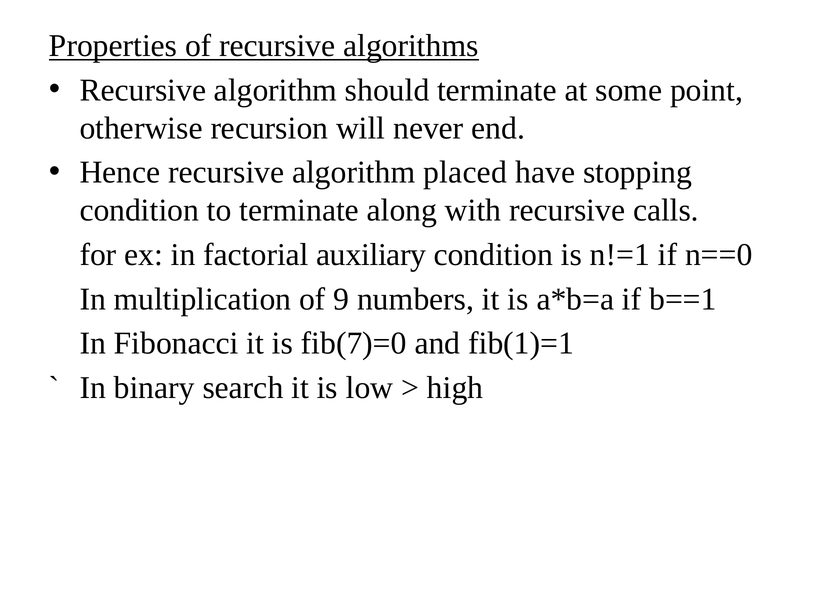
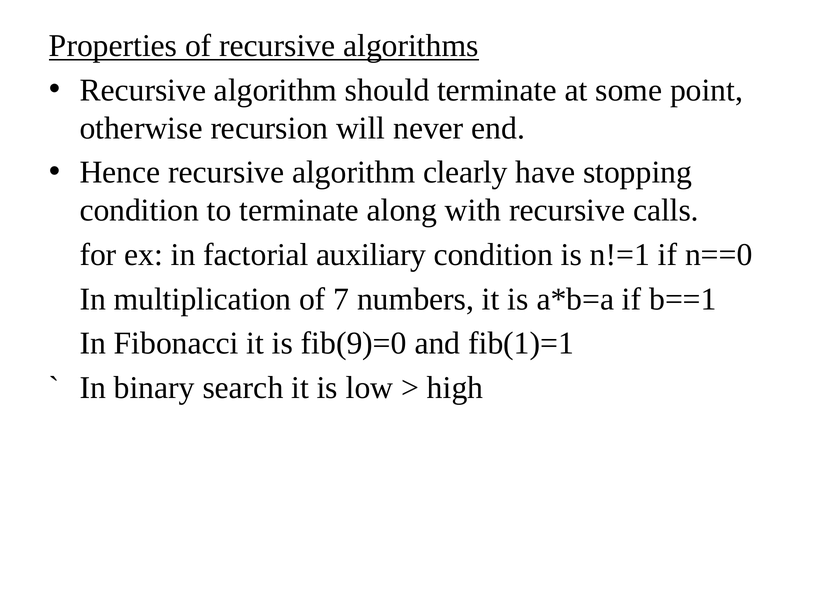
placed: placed -> clearly (465, 172)
9: 9 -> 7 (341, 299)
fib(7)=0: fib(7)=0 -> fib(9)=0 (354, 344)
